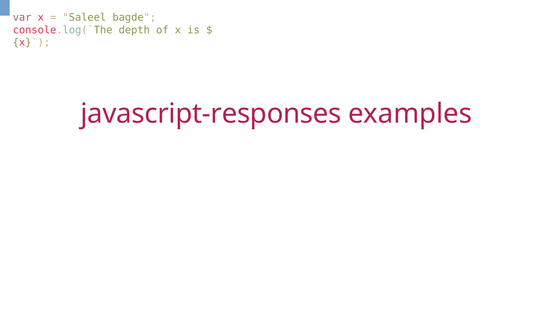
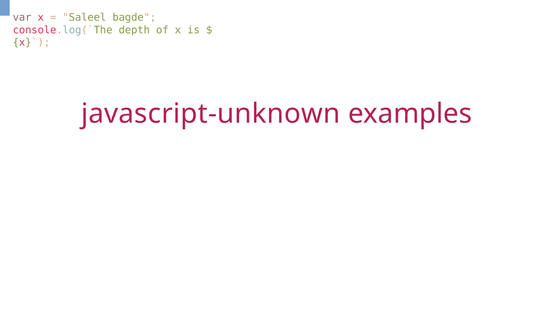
javascript-responses: javascript-responses -> javascript-unknown (211, 114)
